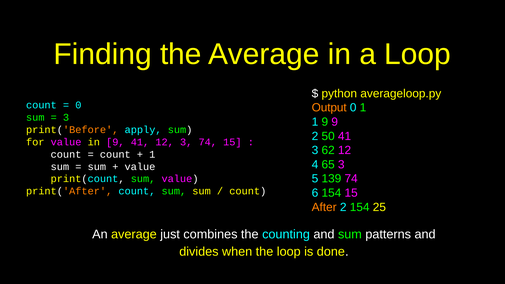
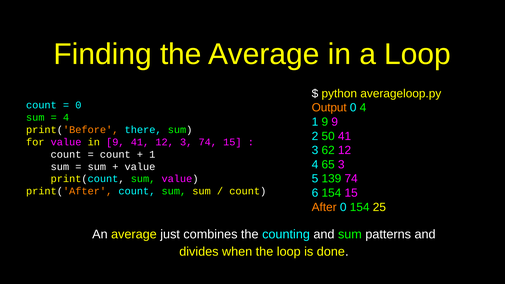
0 1: 1 -> 4 (363, 108)
3: 3 -> 4 (66, 117)
apply: apply -> there (143, 130)
After 2: 2 -> 0 (343, 207)
